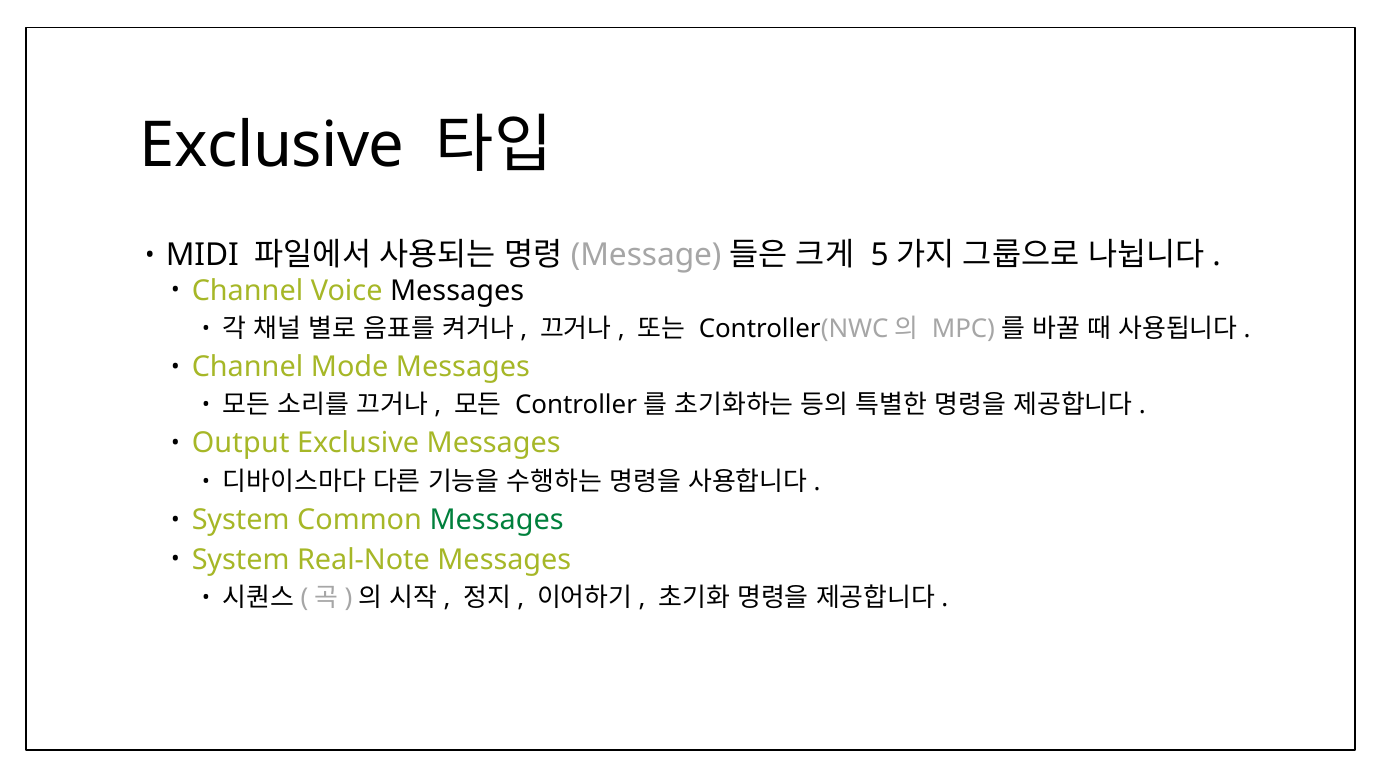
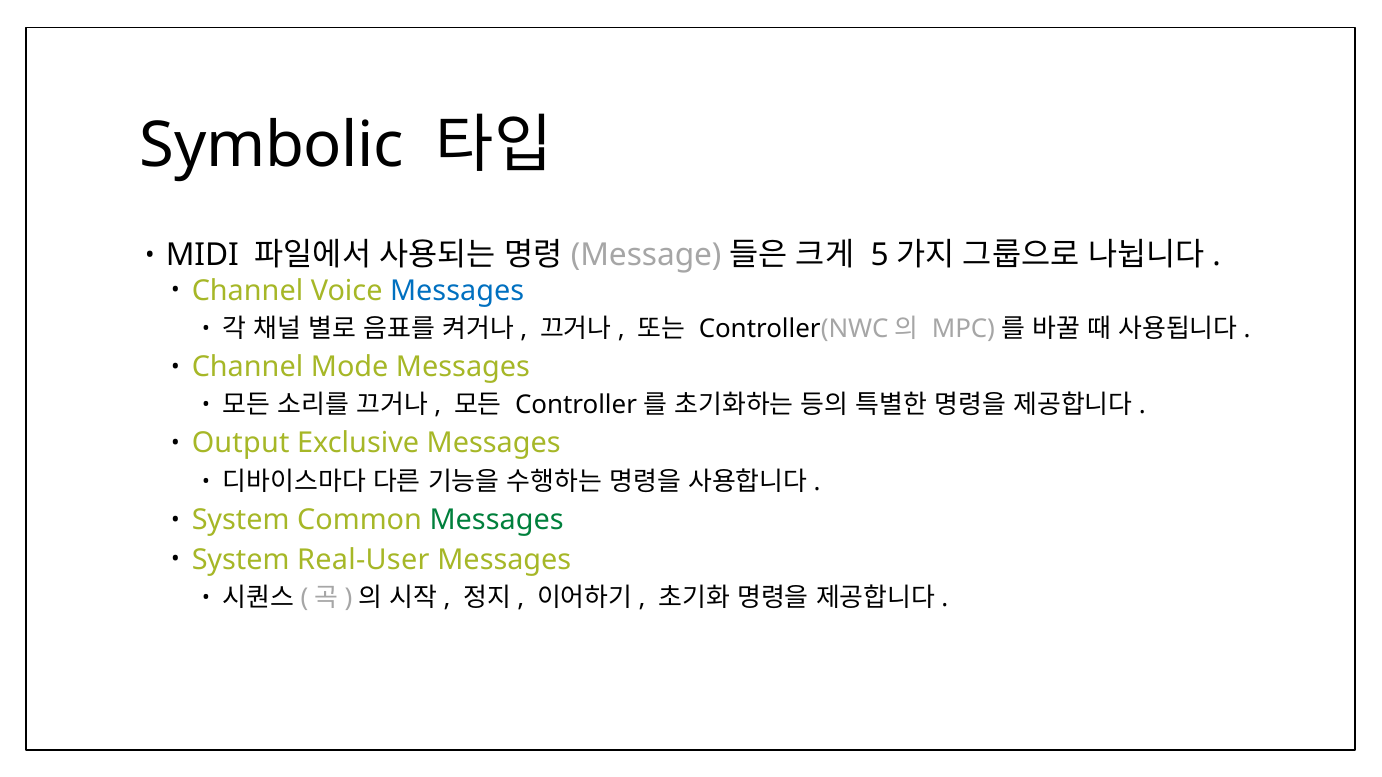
Exclusive: Exclusive -> Symbolic (272, 146)
Messages colour: black -> blue (457, 291)
Real-Note: Real-Note -> Real-User (363, 560)
